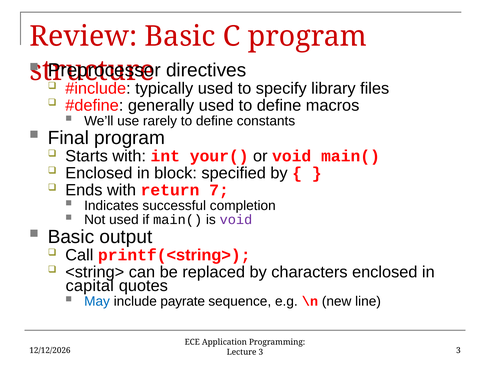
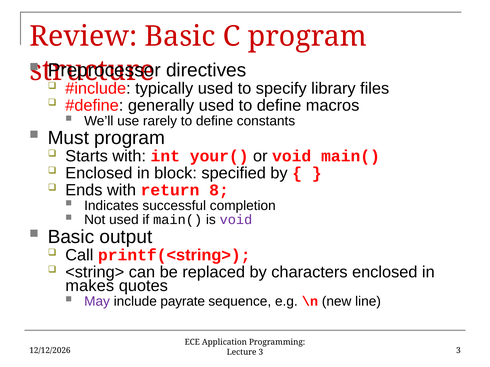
Final: Final -> Must (68, 138)
7: 7 -> 8 (219, 190)
capital: capital -> makes (90, 286)
May colour: blue -> purple (97, 302)
